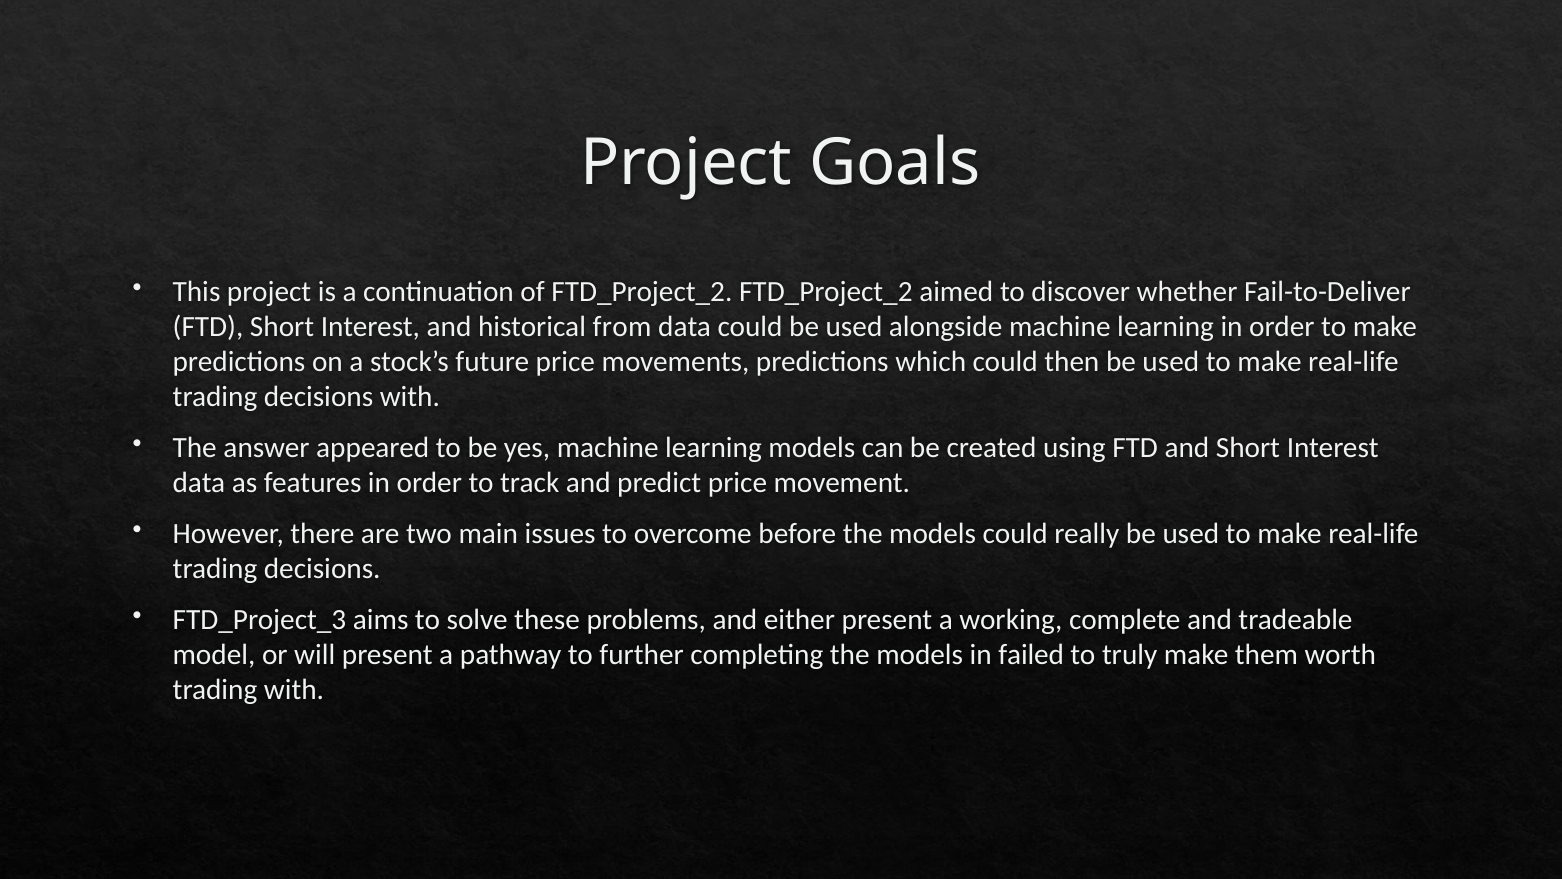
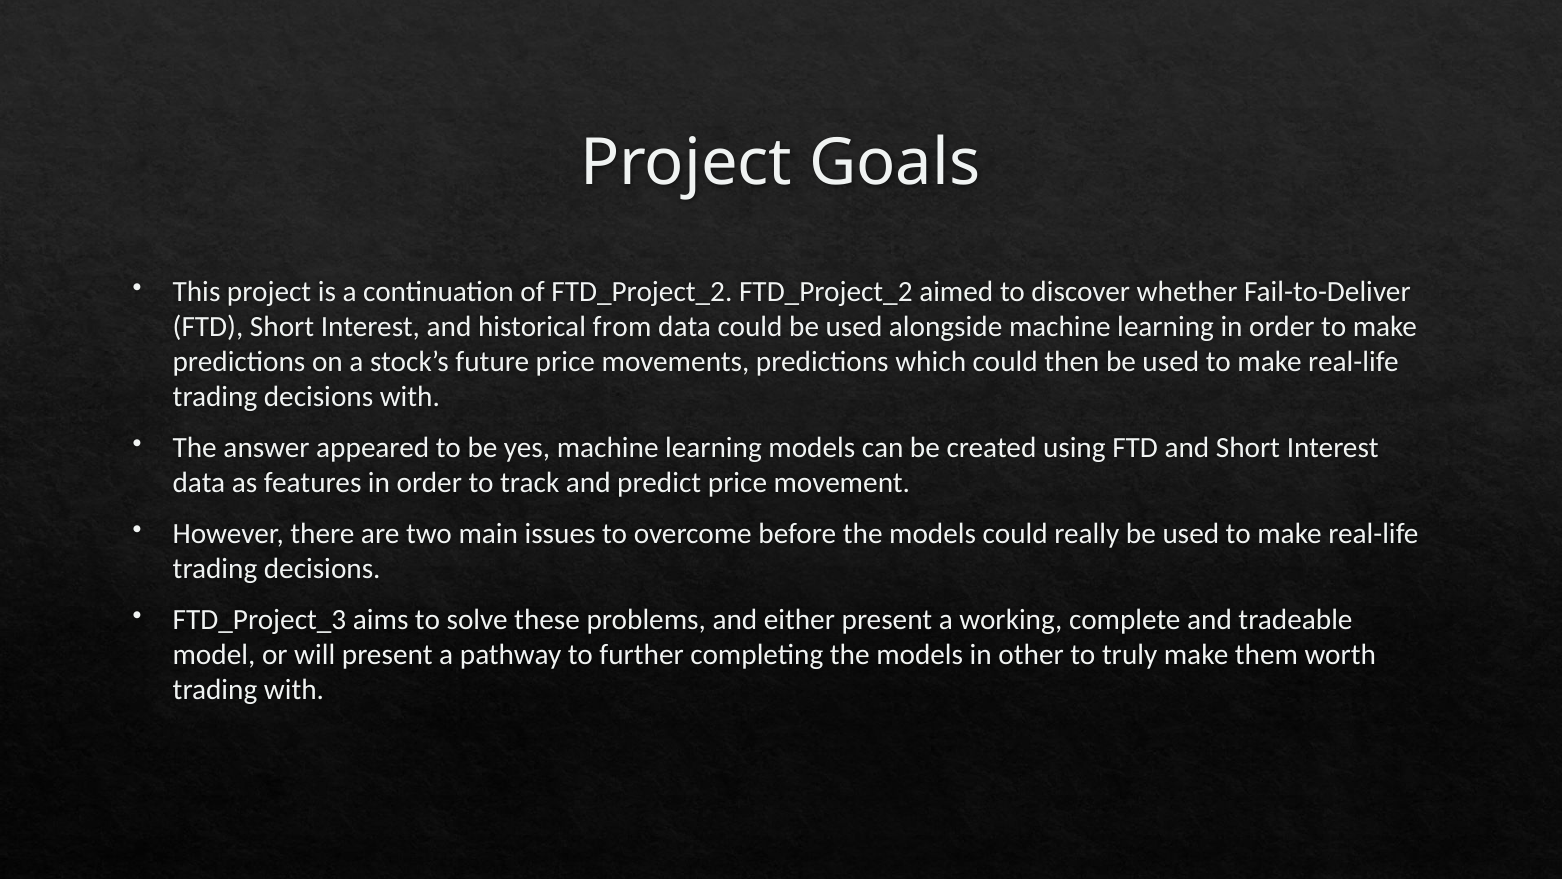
failed: failed -> other (1031, 655)
